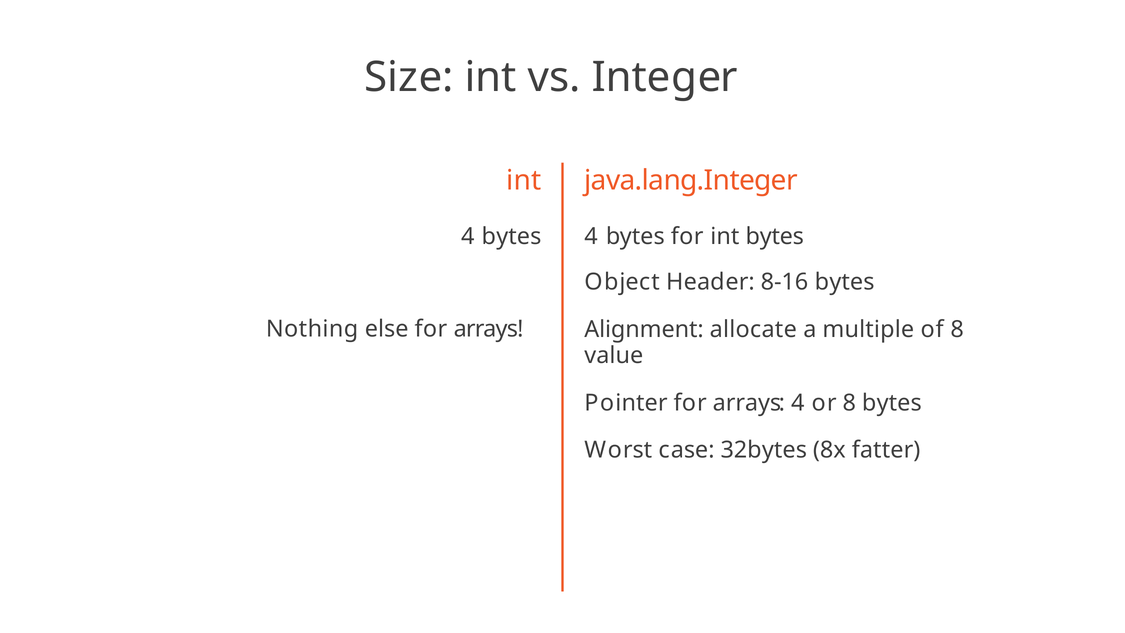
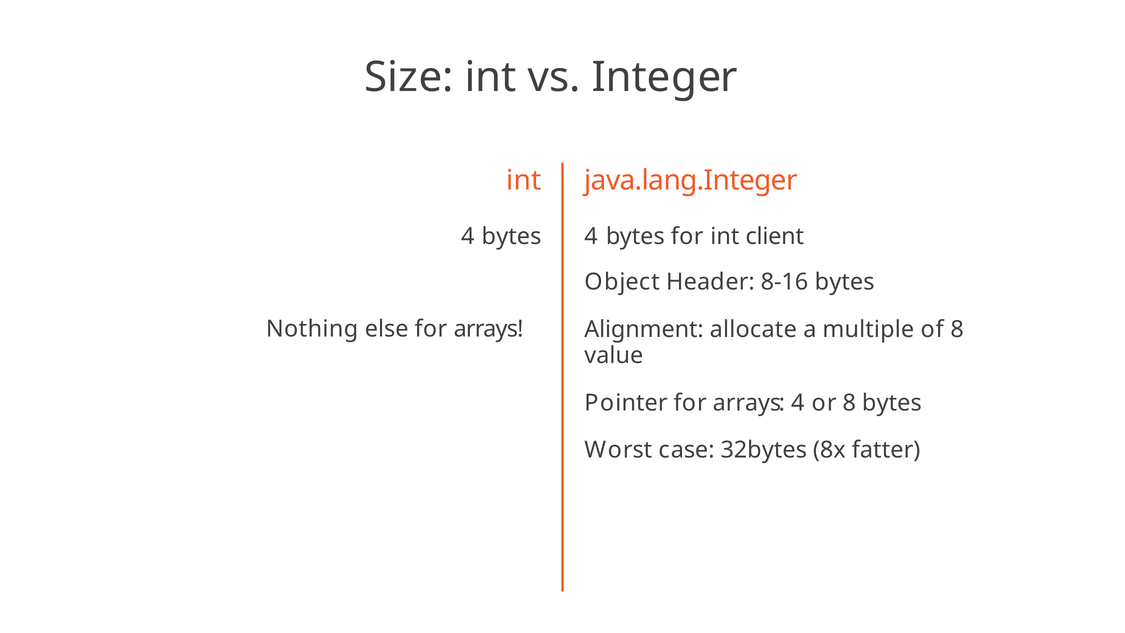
int bytes: bytes -> client (775, 236)
